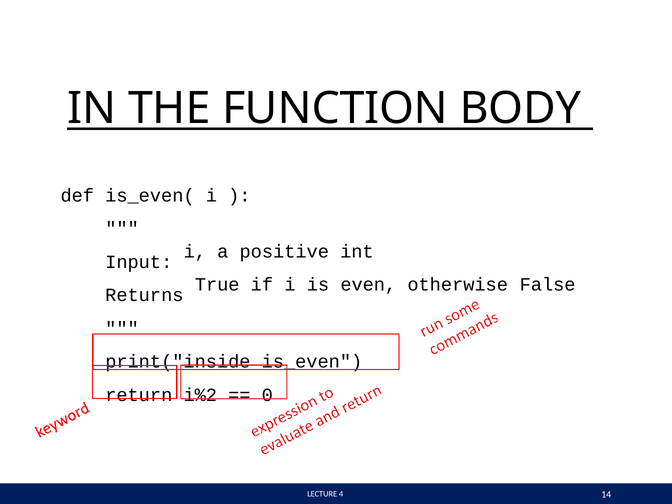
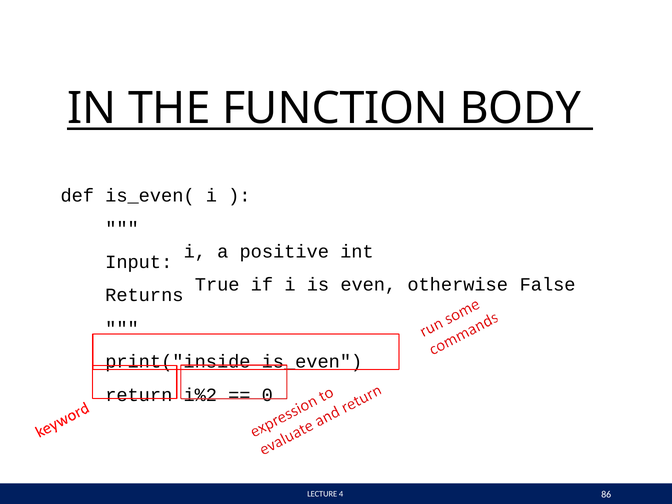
14: 14 -> 86 (606, 494)
